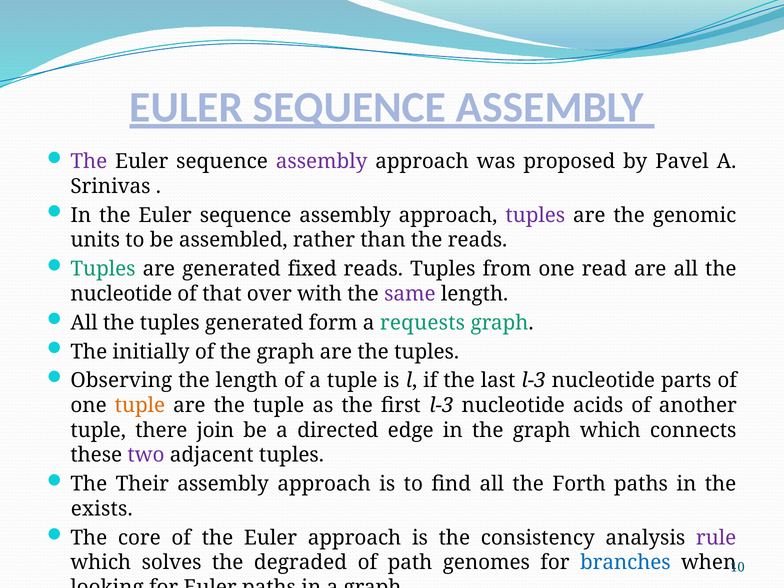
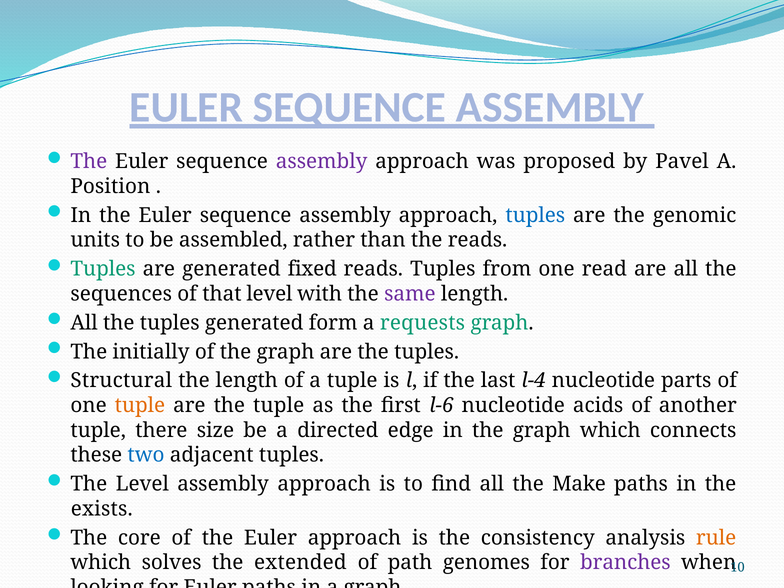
Srinivas: Srinivas -> Position (110, 186)
tuples colour: purple -> blue (535, 215)
nucleotide: nucleotide -> sequences (121, 294)
that over: over -> level (269, 294)
Observing: Observing -> Structural (121, 381)
last l-3: l-3 -> l-4 (534, 381)
first l-3: l-3 -> l-6 (441, 405)
join: join -> size (215, 430)
two colour: purple -> blue (146, 455)
The Their: Their -> Level (142, 484)
Forth: Forth -> Make (579, 484)
rule colour: purple -> orange (716, 538)
degraded: degraded -> extended (300, 563)
branches colour: blue -> purple (625, 563)
